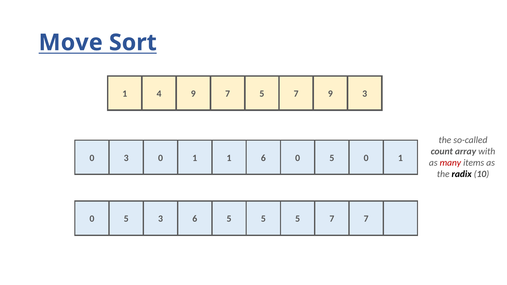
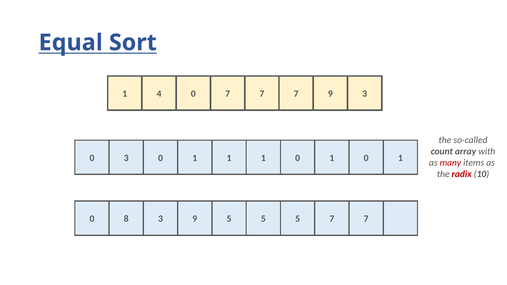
Move: Move -> Equal (71, 43)
4 9: 9 -> 0 (193, 94)
5: 5 -> 7 (262, 94)
1 1 6: 6 -> 1 (263, 158)
5: 5 -> 1 (332, 158)
radix colour: black -> red (462, 174)
5: 5 -> 8 (126, 219)
3 6: 6 -> 9 (195, 219)
